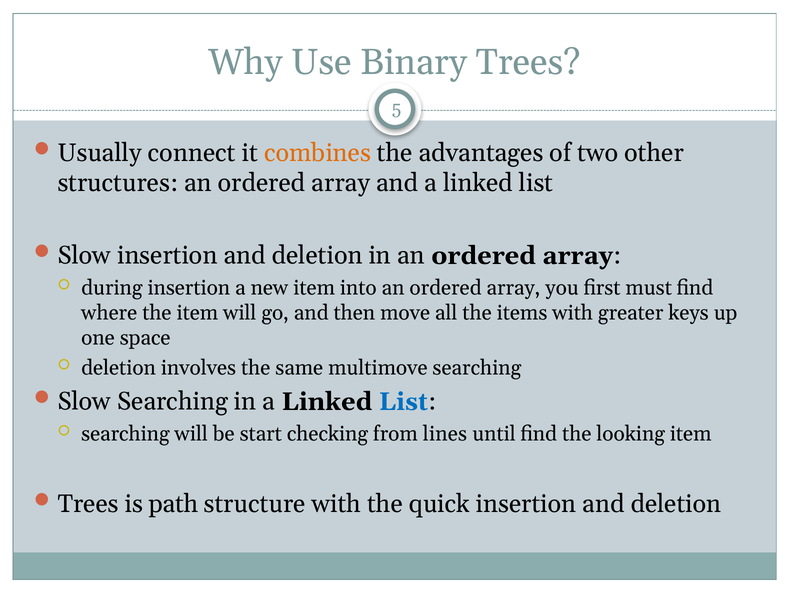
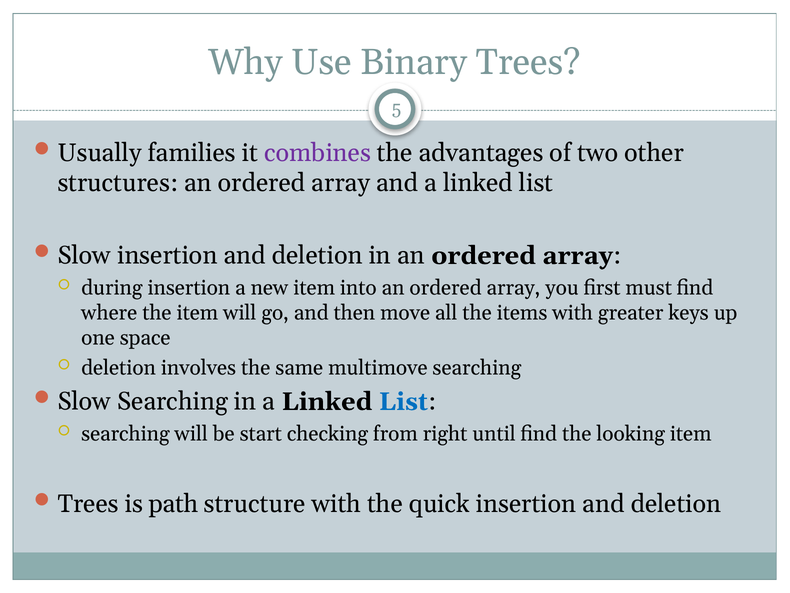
connect: connect -> families (192, 153)
combines colour: orange -> purple (317, 153)
lines: lines -> right (445, 433)
